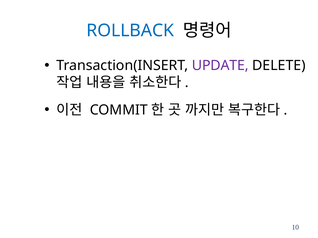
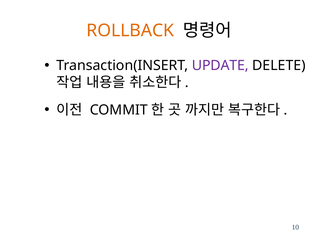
ROLLBACK colour: blue -> orange (130, 31)
